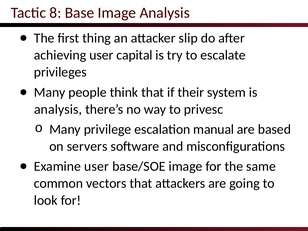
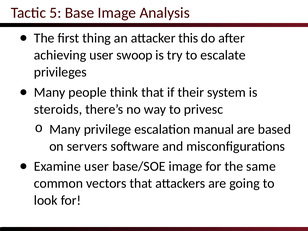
8: 8 -> 5 (55, 13)
slip: slip -> this (188, 38)
capital: capital -> swoop (135, 55)
analysis: analysis -> steroids (58, 109)
